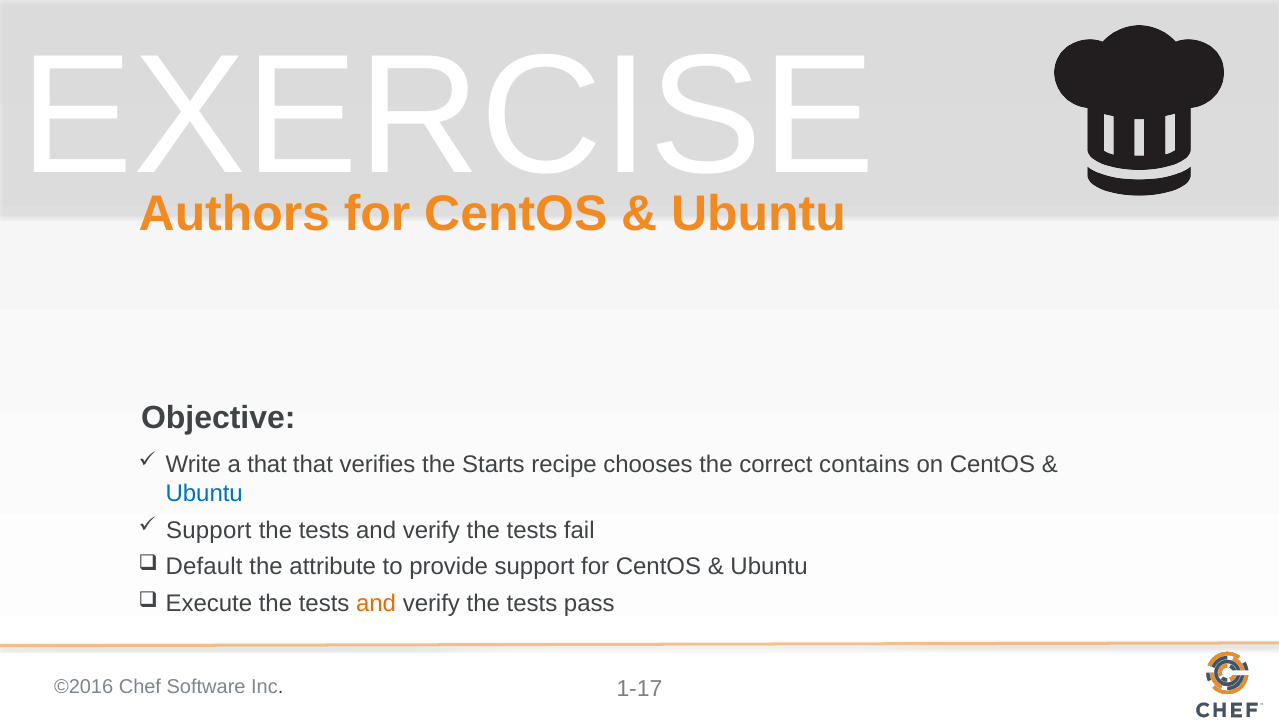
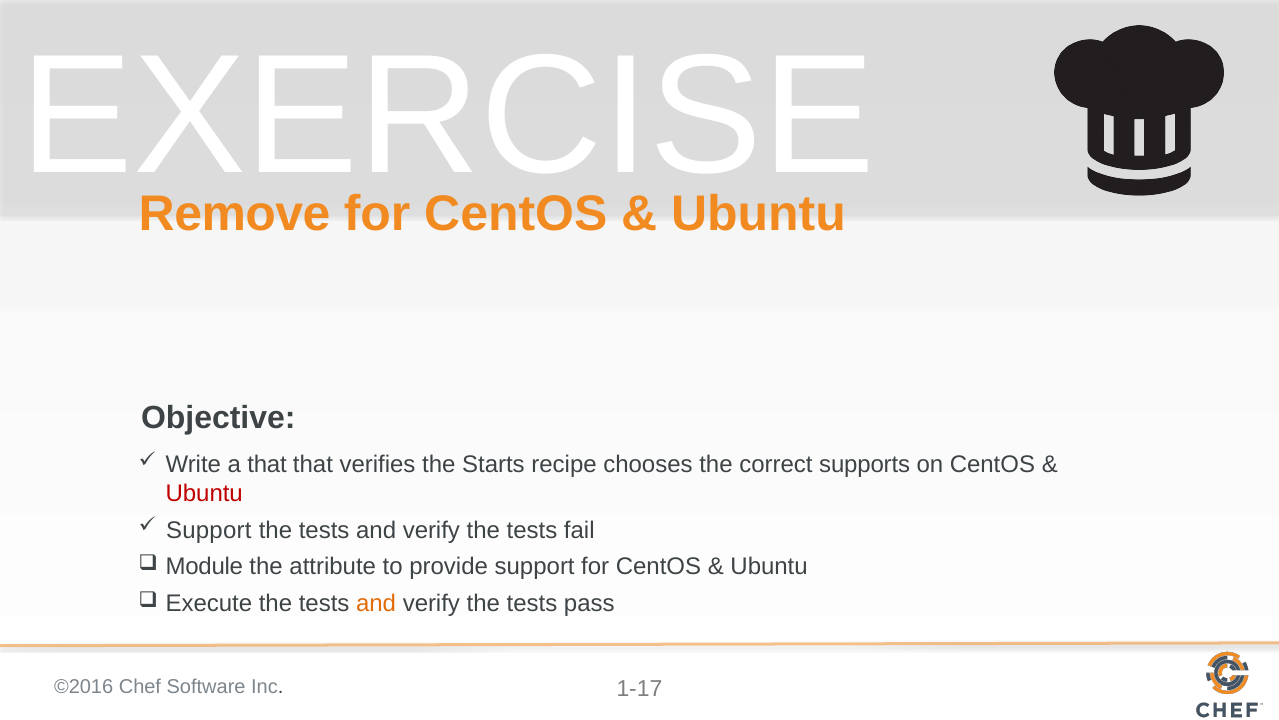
Authors: Authors -> Remove (235, 214)
contains: contains -> supports (865, 464)
Ubuntu colour: blue -> red (204, 493)
Default: Default -> Module (204, 567)
